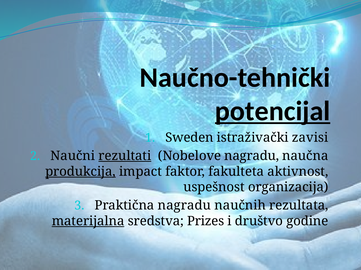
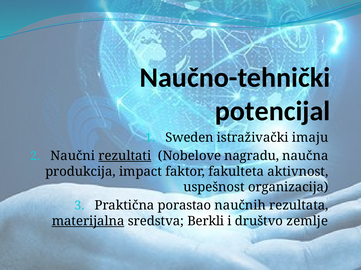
potencijal underline: present -> none (273, 111)
zavisi: zavisi -> imaju (310, 138)
produkcija underline: present -> none (80, 172)
Praktična nagradu: nagradu -> porastao (184, 206)
Prizes: Prizes -> Berkli (206, 222)
godine: godine -> zemlje (307, 222)
